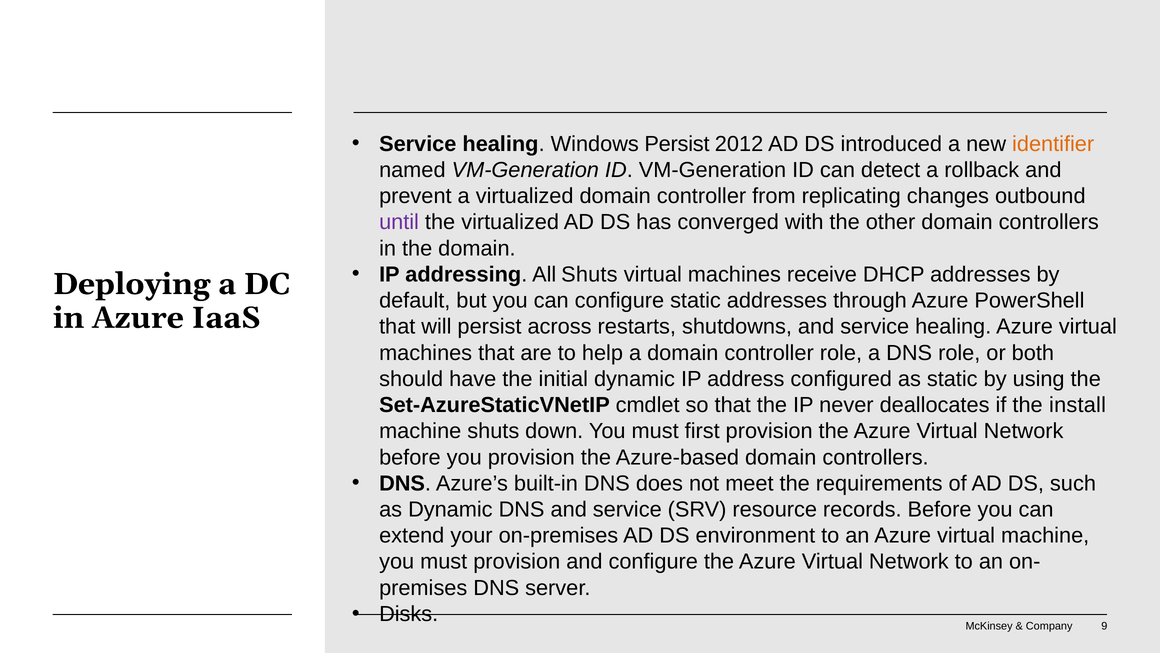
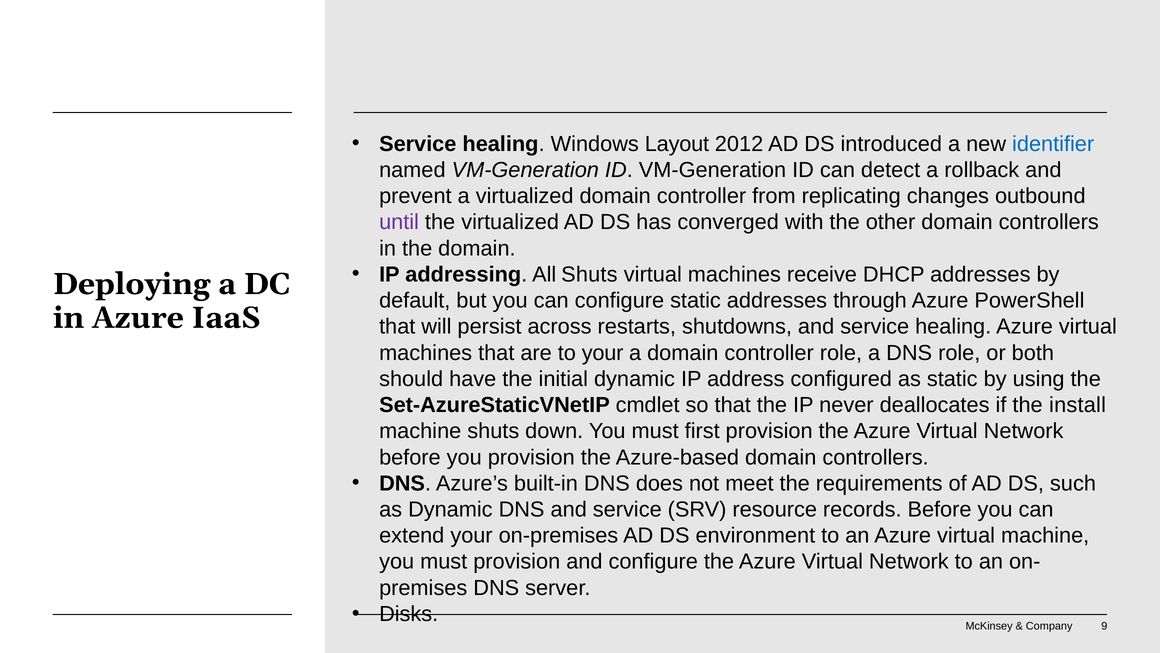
Windows Persist: Persist -> Layout (677, 144)
identifier colour: orange -> blue (1053, 144)
to help: help -> your (603, 353)
